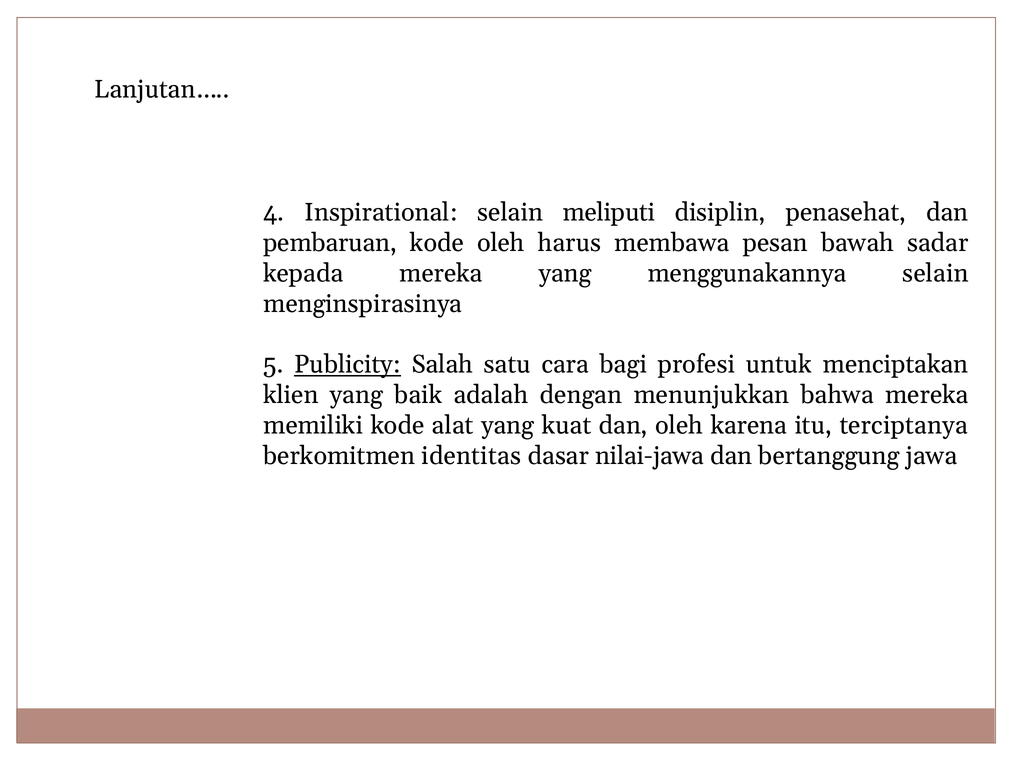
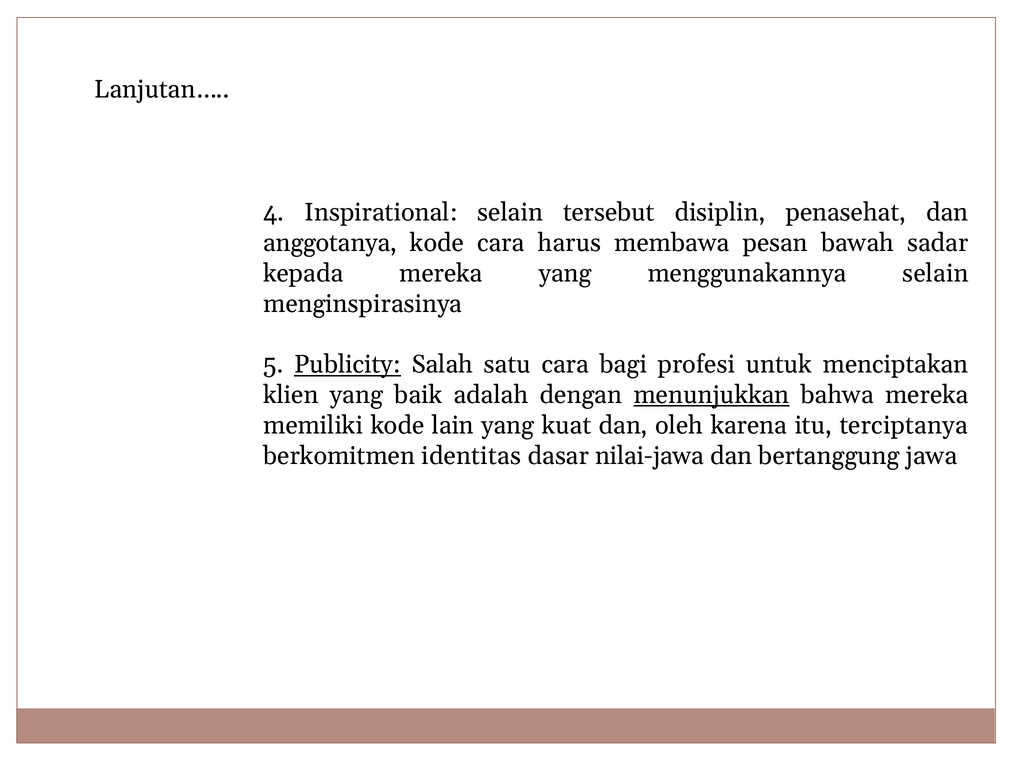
meliputi: meliputi -> tersebut (609, 213)
pembaruan: pembaruan -> anggotanya (330, 243)
kode oleh: oleh -> cara (501, 243)
menunjukkan underline: none -> present (711, 395)
alat: alat -> lain (453, 425)
